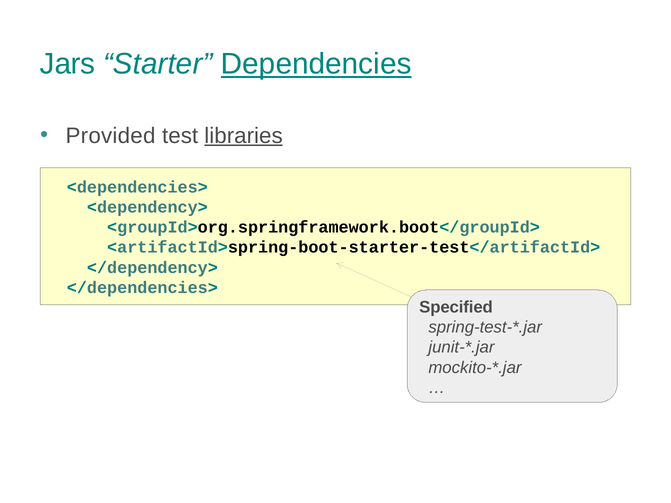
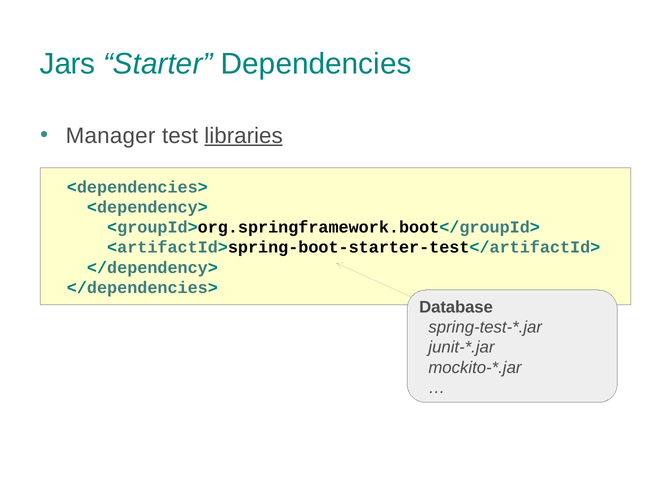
Dependencies underline: present -> none (316, 64)
Provided: Provided -> Manager (111, 136)
Specified: Specified -> Database (456, 307)
